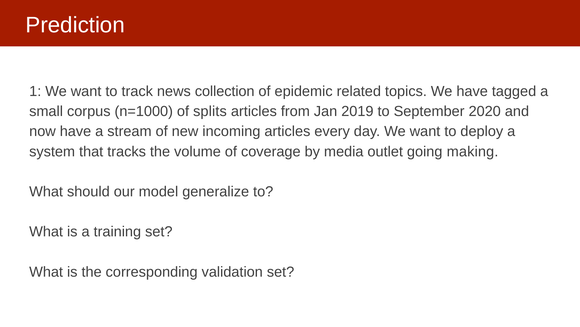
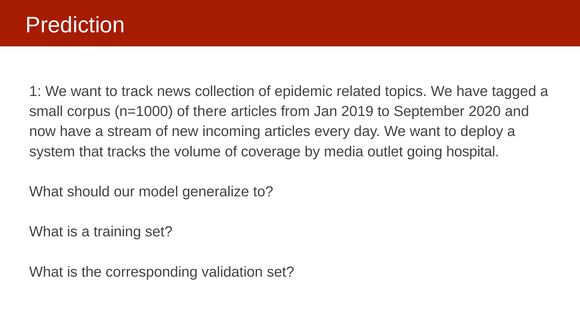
splits: splits -> there (210, 111)
making: making -> hospital (473, 151)
